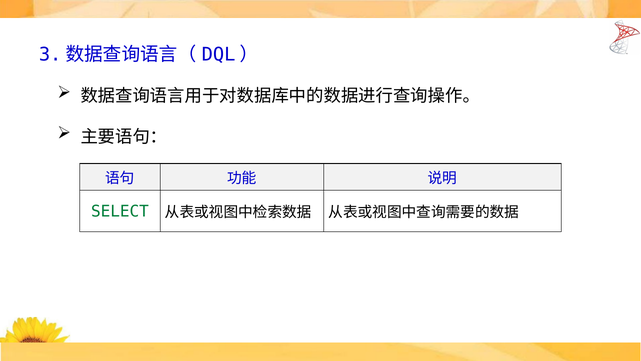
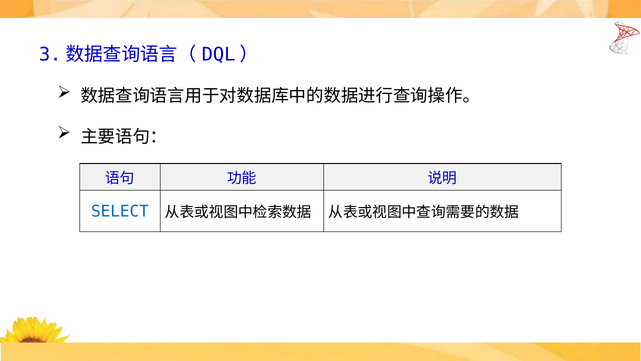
SELECT colour: green -> blue (120, 211)
